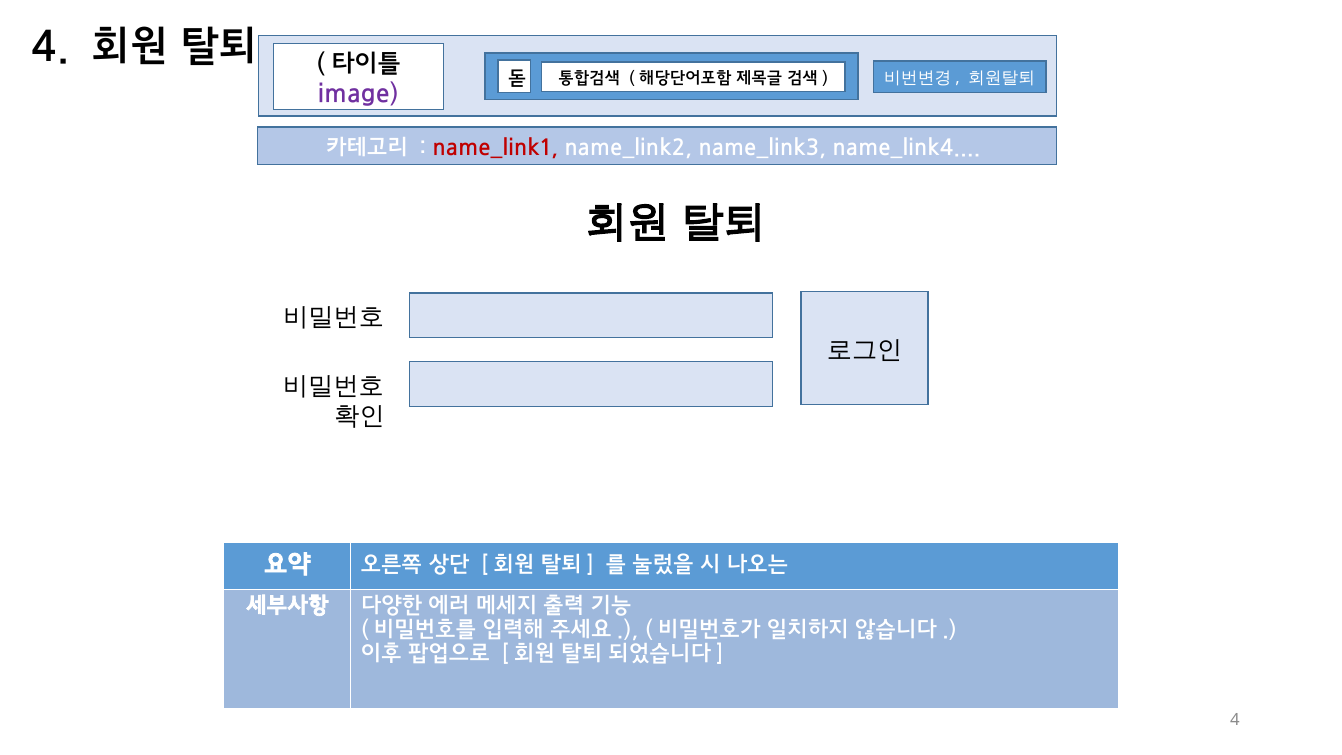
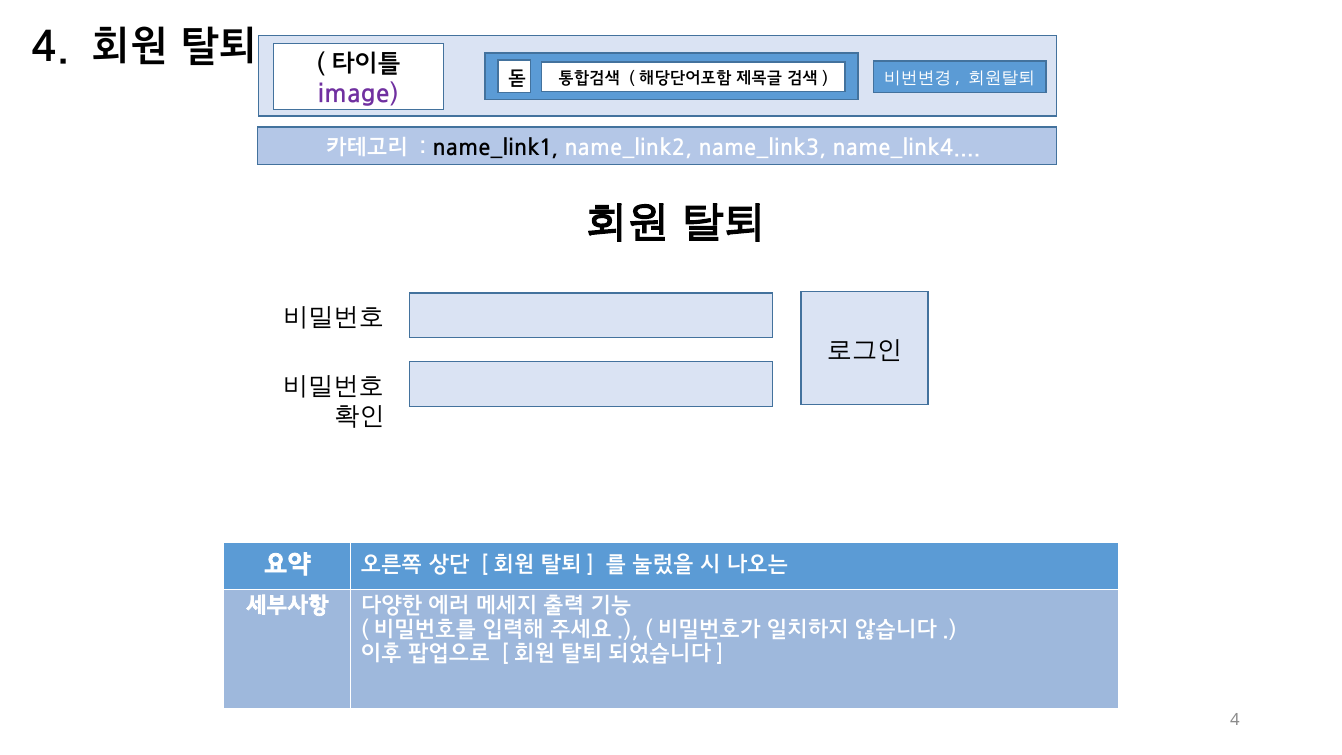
name_link1 colour: red -> black (495, 147)
